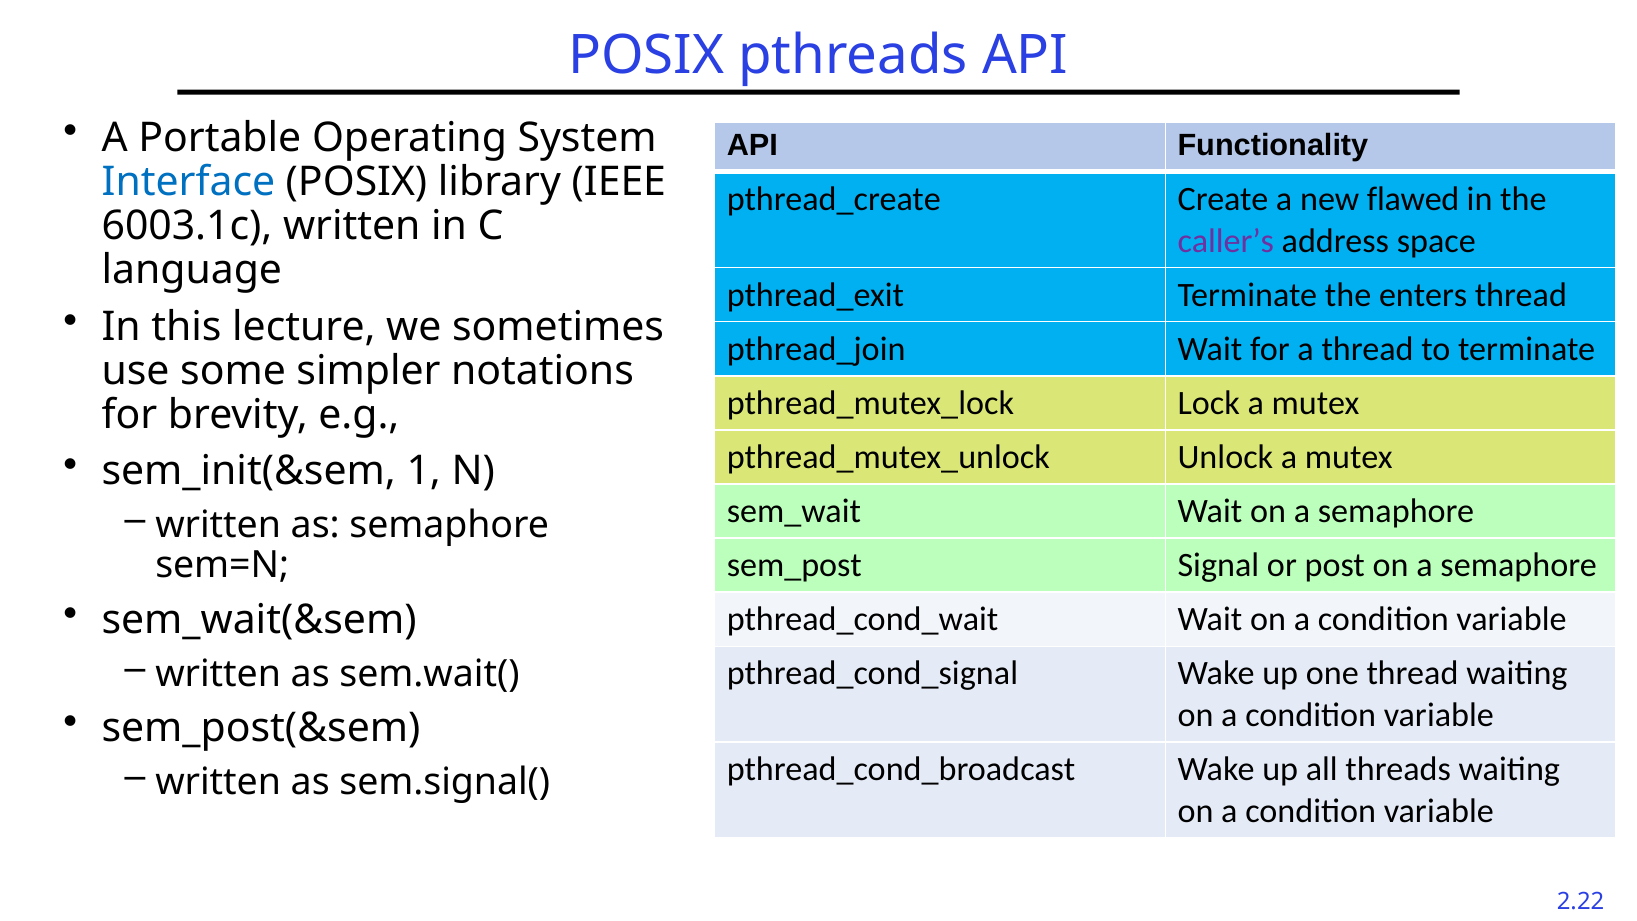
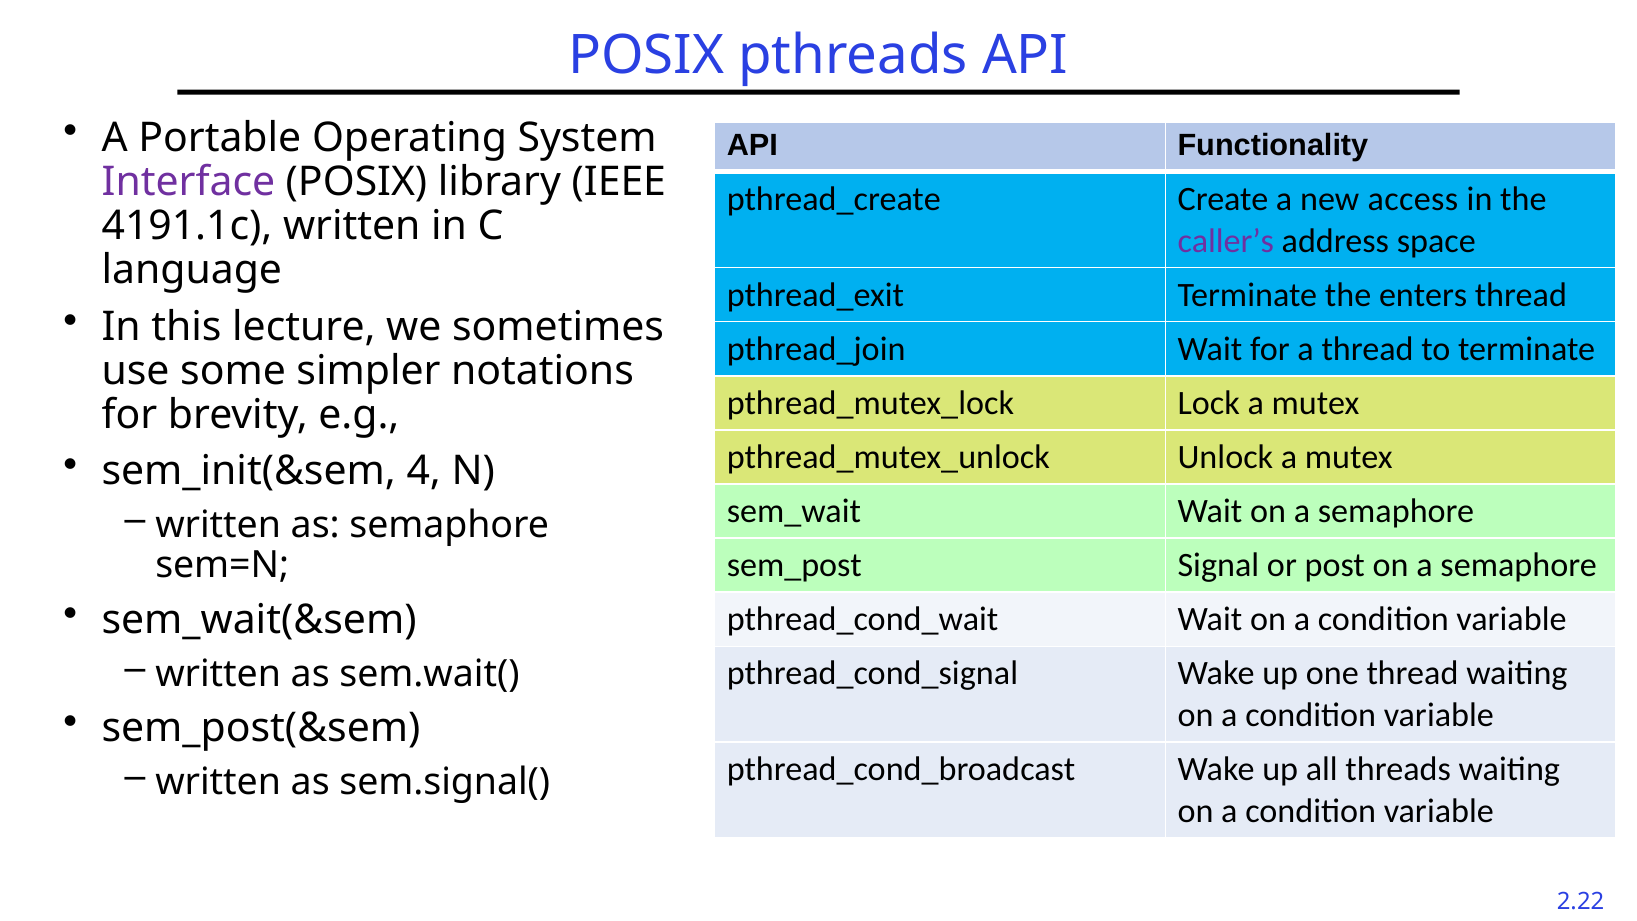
Interface colour: blue -> purple (188, 182)
flawed: flawed -> access (1413, 199)
6003.1c: 6003.1c -> 4191.1c (187, 226)
1: 1 -> 4 (424, 471)
